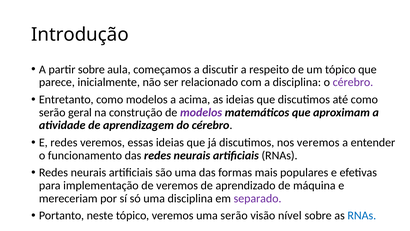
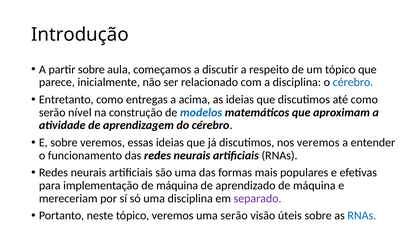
cérebro colour: purple -> blue (353, 82)
como modelos: modelos -> entregas (147, 99)
geral: geral -> nível (80, 112)
modelos colour: purple -> blue (201, 112)
E redes: redes -> sobre (64, 142)
implementação de veremos: veremos -> máquina (177, 185)
nível: nível -> úteis (290, 215)
